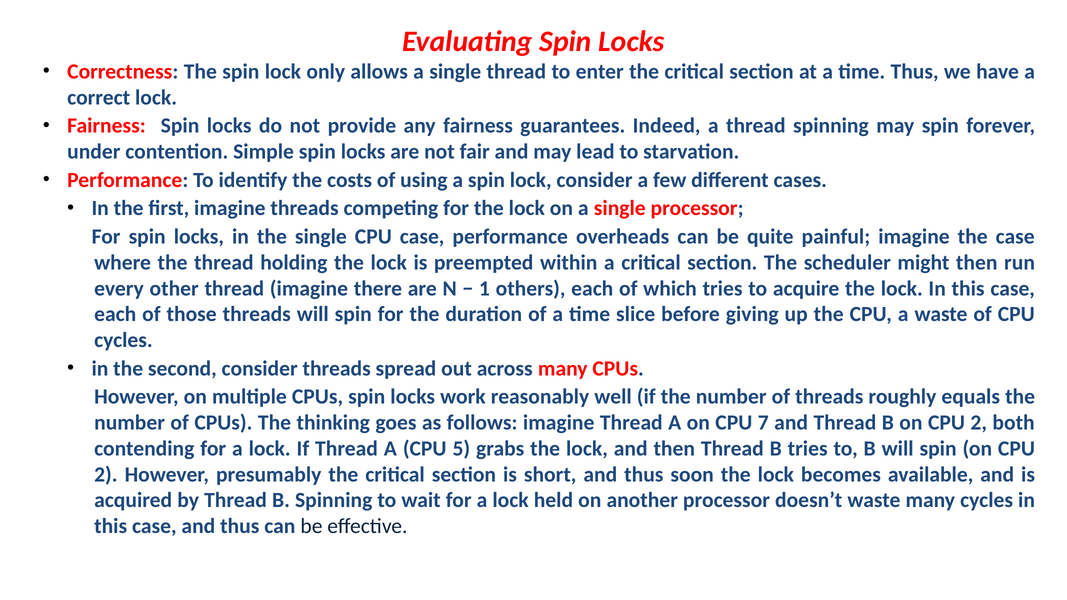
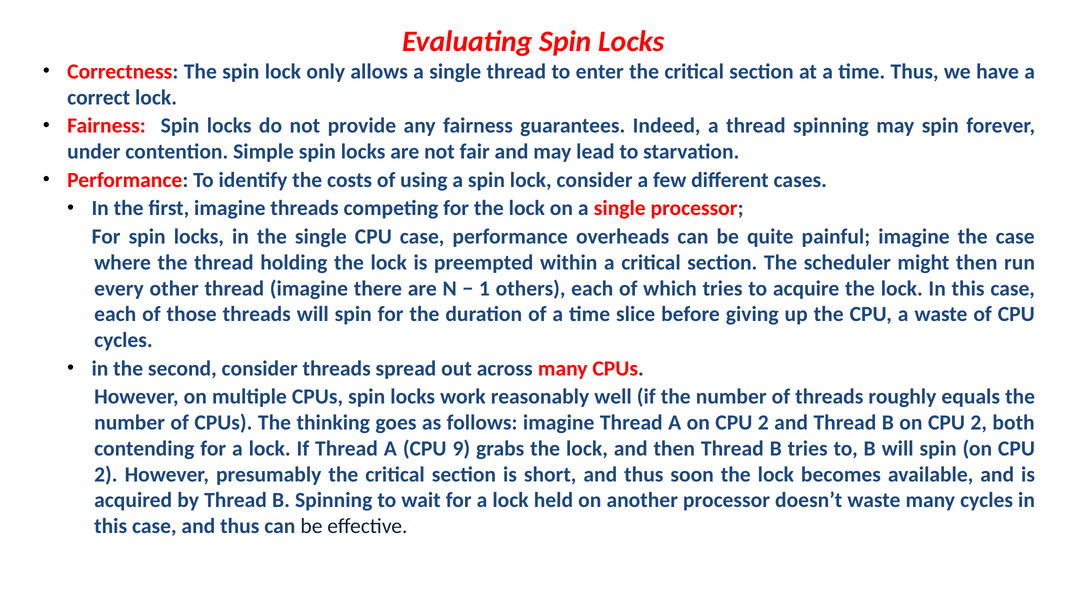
A on CPU 7: 7 -> 2 (763, 423)
5: 5 -> 9 (461, 449)
